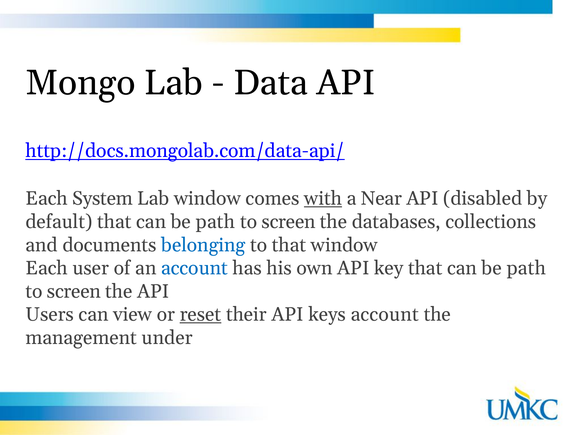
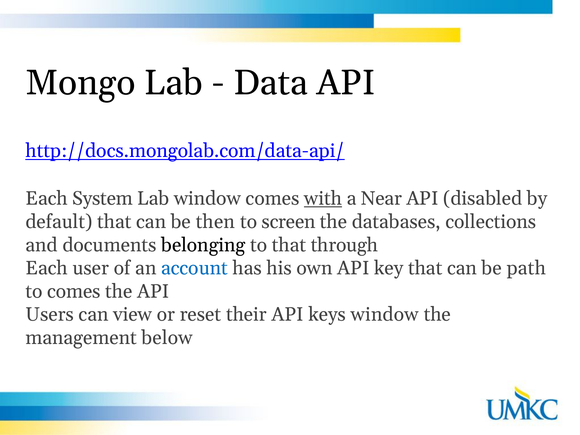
path: path -> then (215, 222)
belonging colour: blue -> black (203, 245)
that window: window -> through (344, 245)
screen: screen -> comes (74, 291)
reset underline: present -> none (201, 315)
keys account: account -> window (385, 315)
under: under -> below (167, 338)
